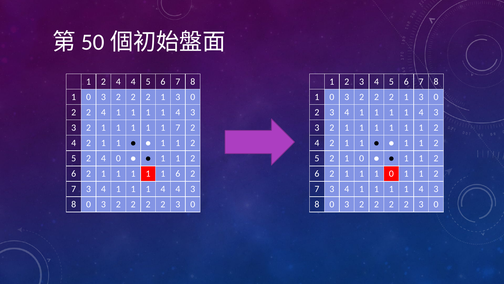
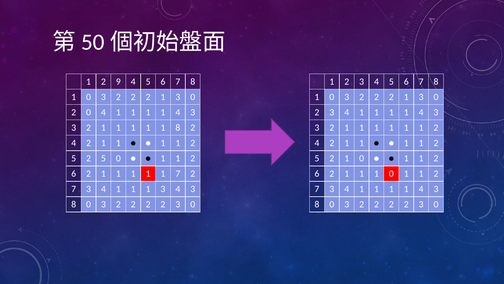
4: 4 -> 9 (118, 81)
2: 2 -> 0 (89, 112)
1 7: 7 -> 8 (178, 127)
5 2 4: 4 -> 5 (103, 158)
1 6: 6 -> 7 (178, 173)
4: 4 -> 3 (163, 189)
